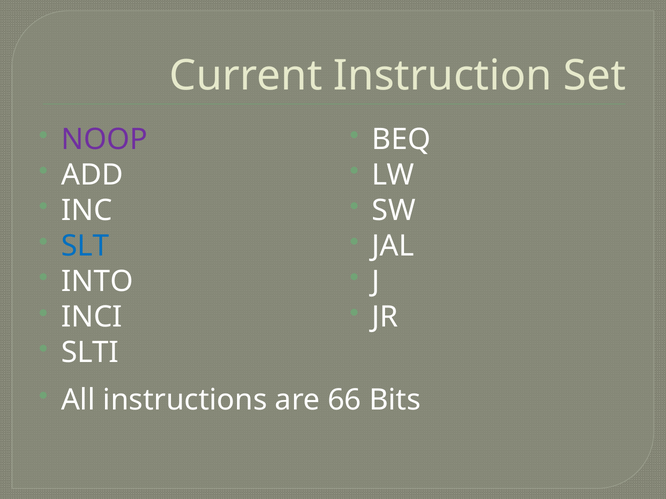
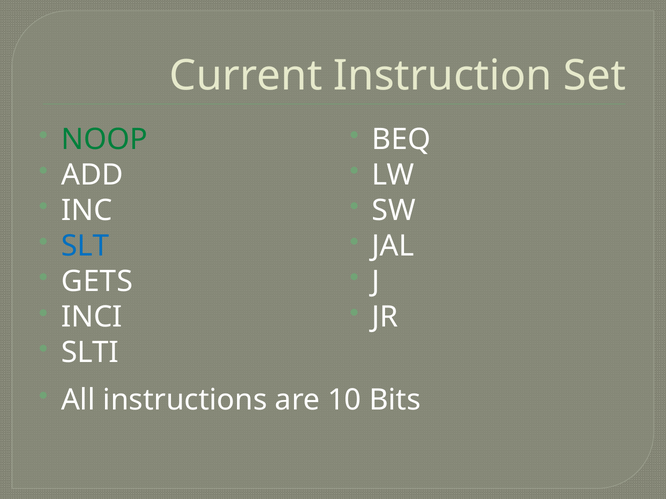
NOOP colour: purple -> green (104, 140)
INTO: INTO -> GETS (97, 282)
66: 66 -> 10 (344, 401)
